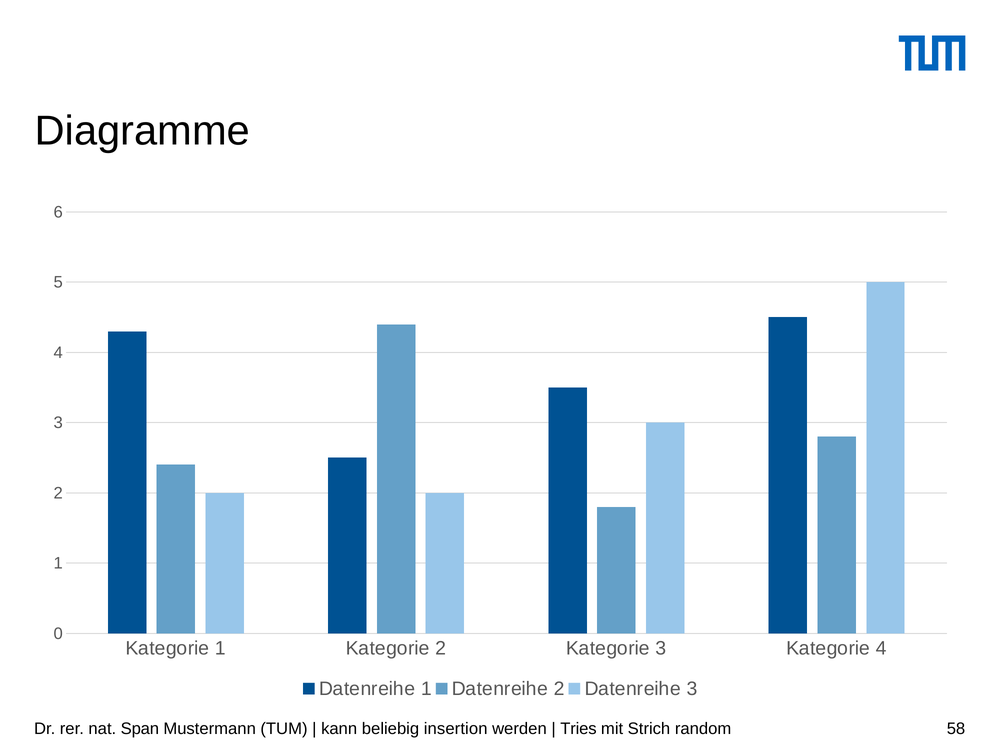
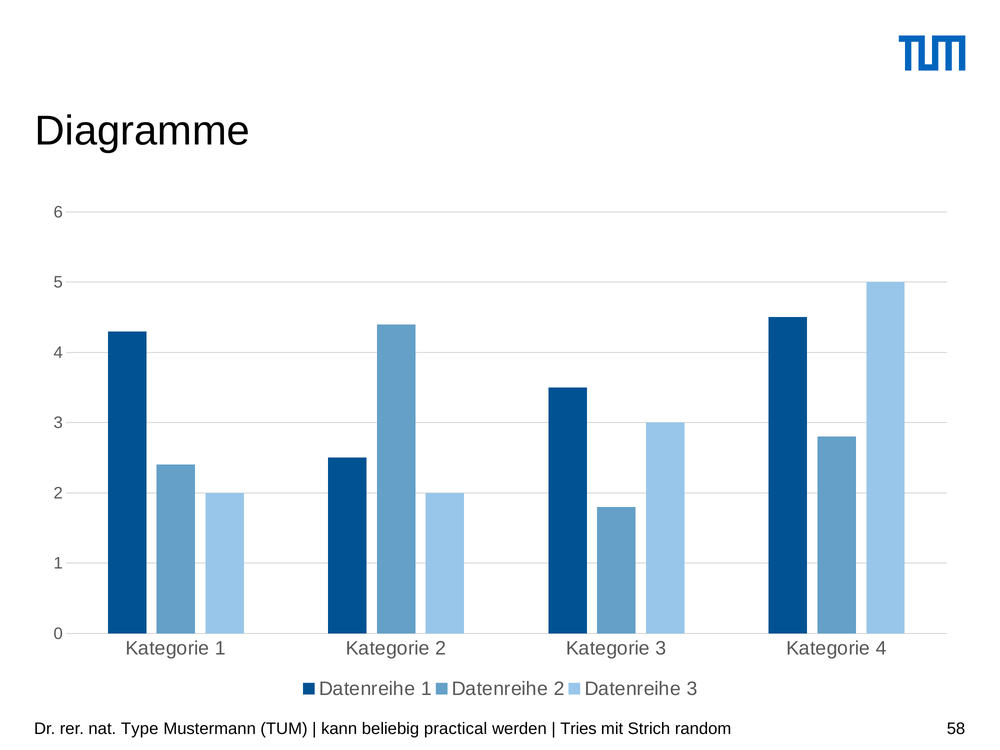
Span: Span -> Type (140, 729)
insertion: insertion -> practical (456, 729)
